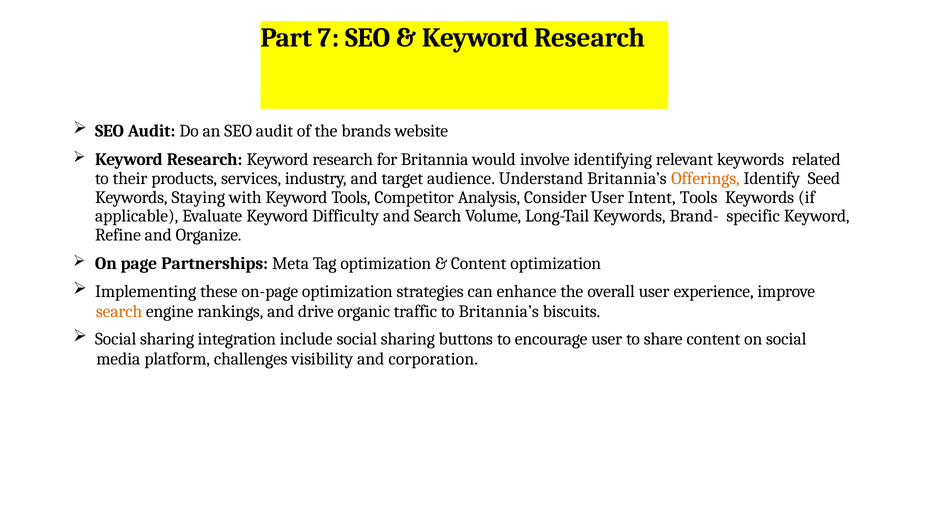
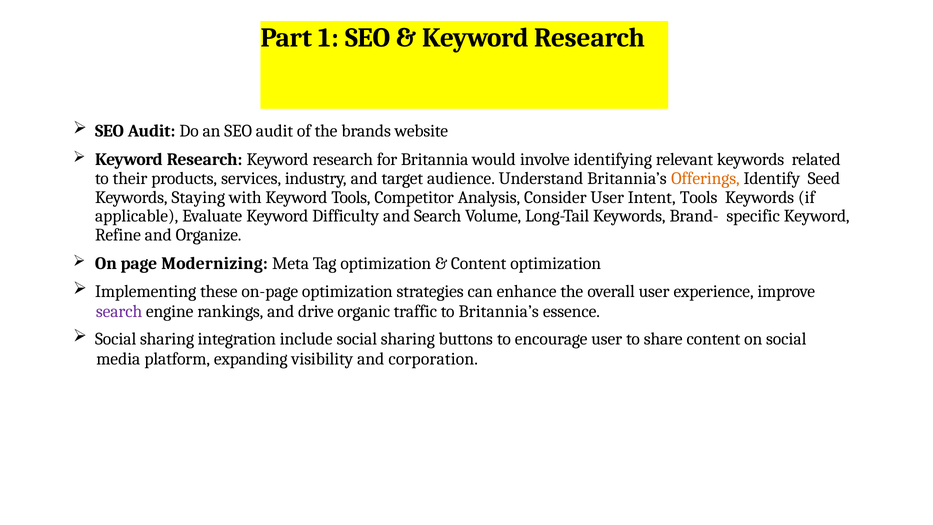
7: 7 -> 1 (328, 38)
Partnerships: Partnerships -> Modernizing (215, 263)
search colour: orange -> purple (119, 311)
biscuits: biscuits -> essence (571, 311)
challenges: challenges -> expanding (251, 359)
